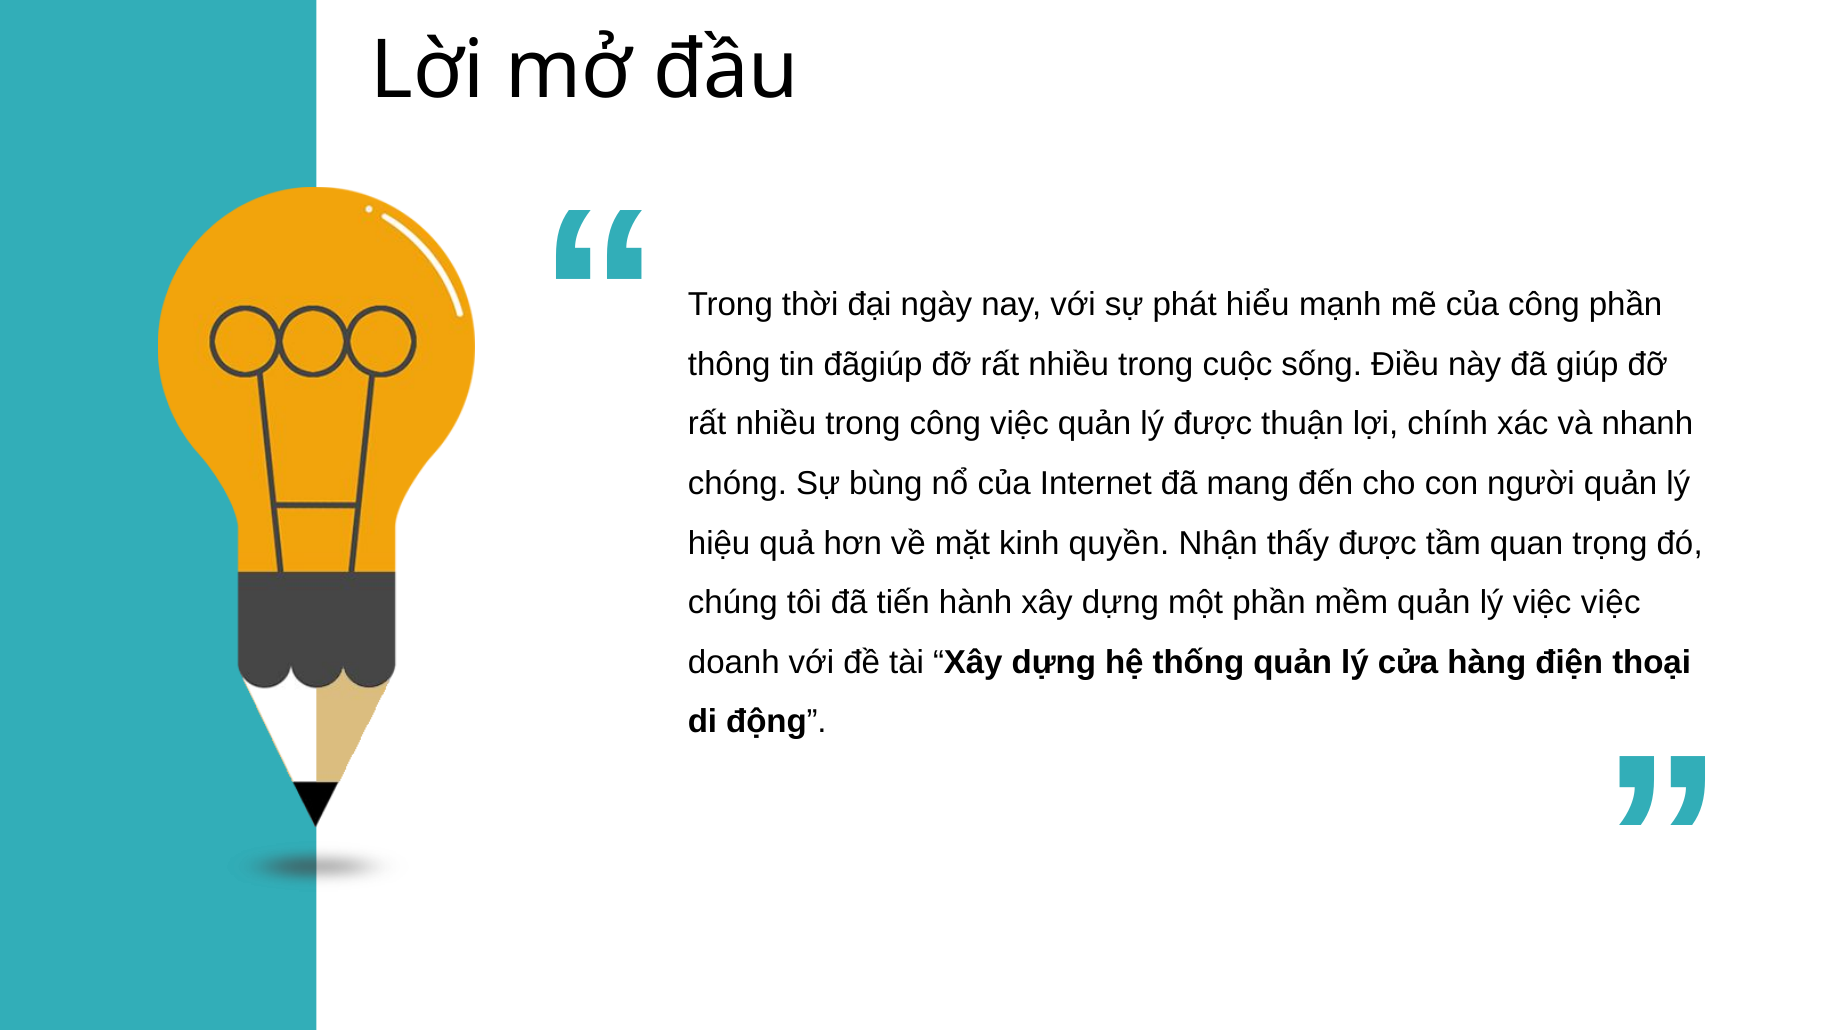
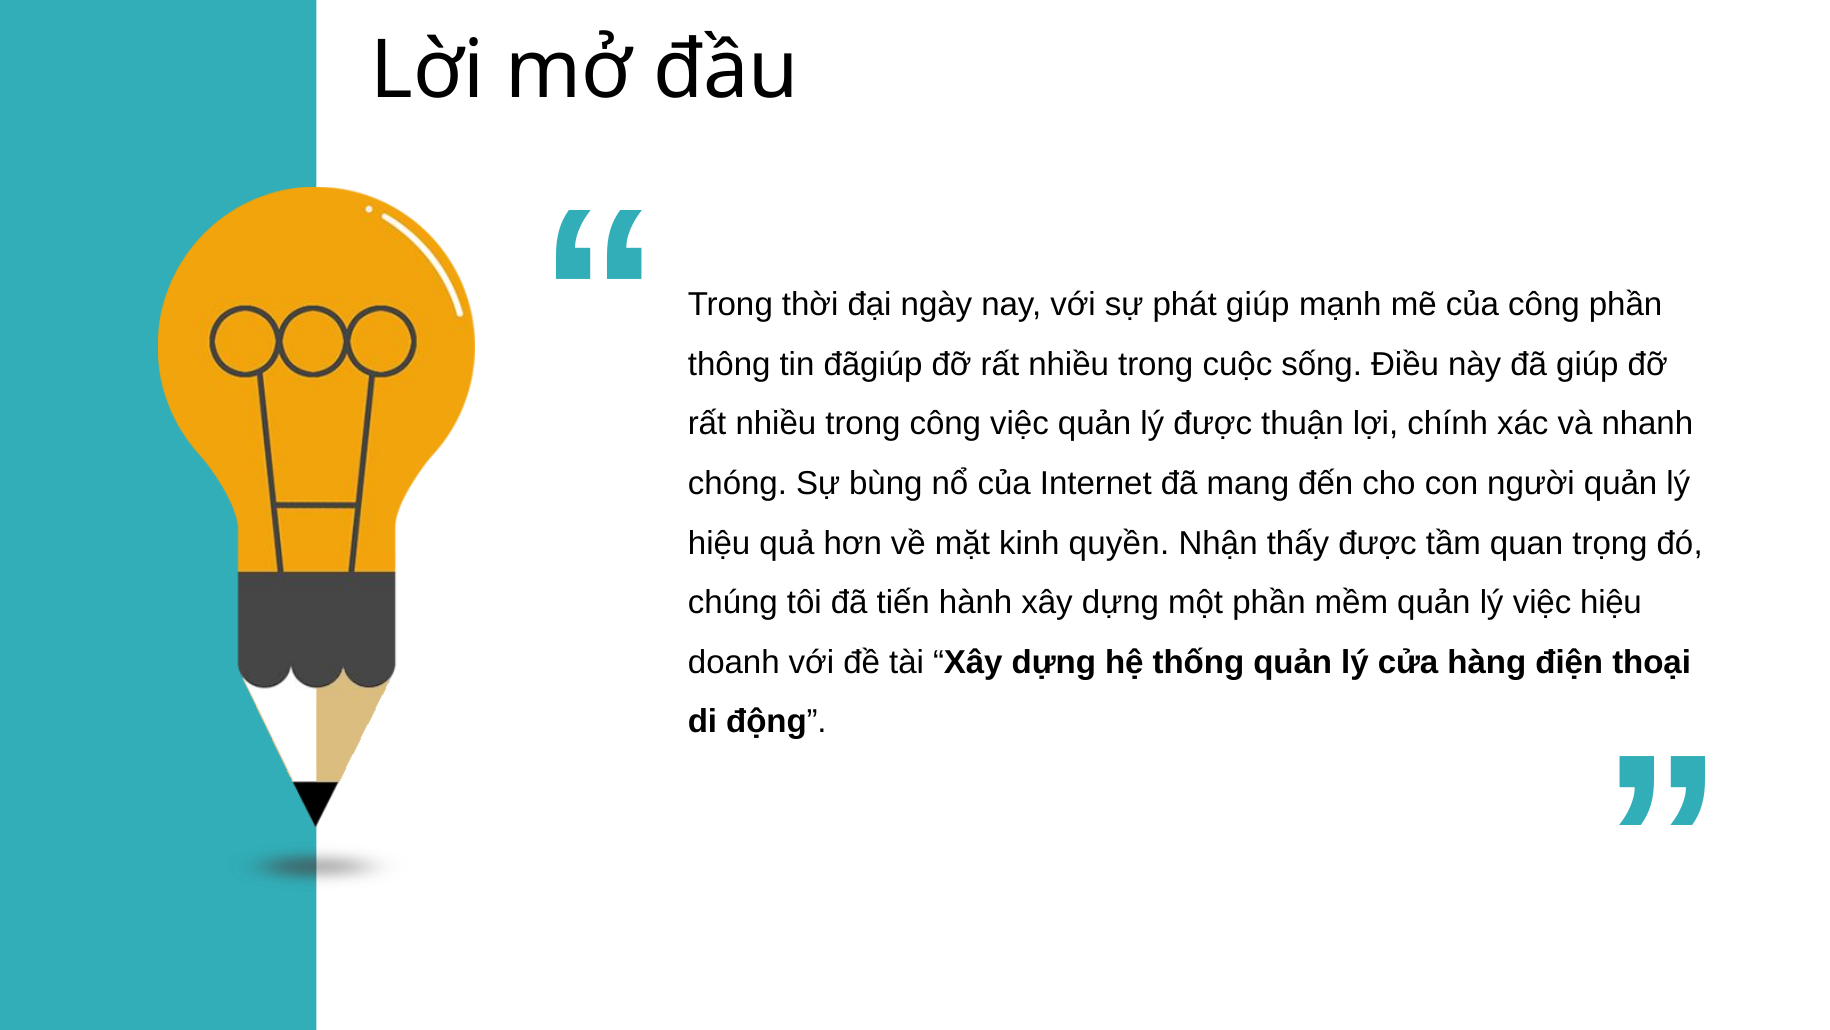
phát hiểu: hiểu -> giúp (1258, 305)
việc việc: việc -> hiệu (1611, 602)
